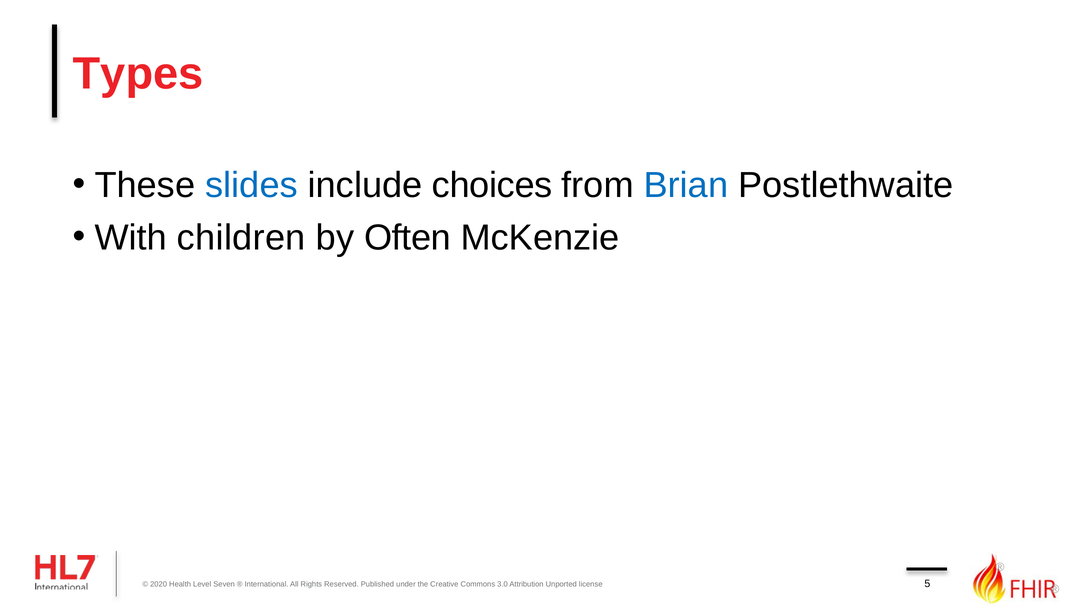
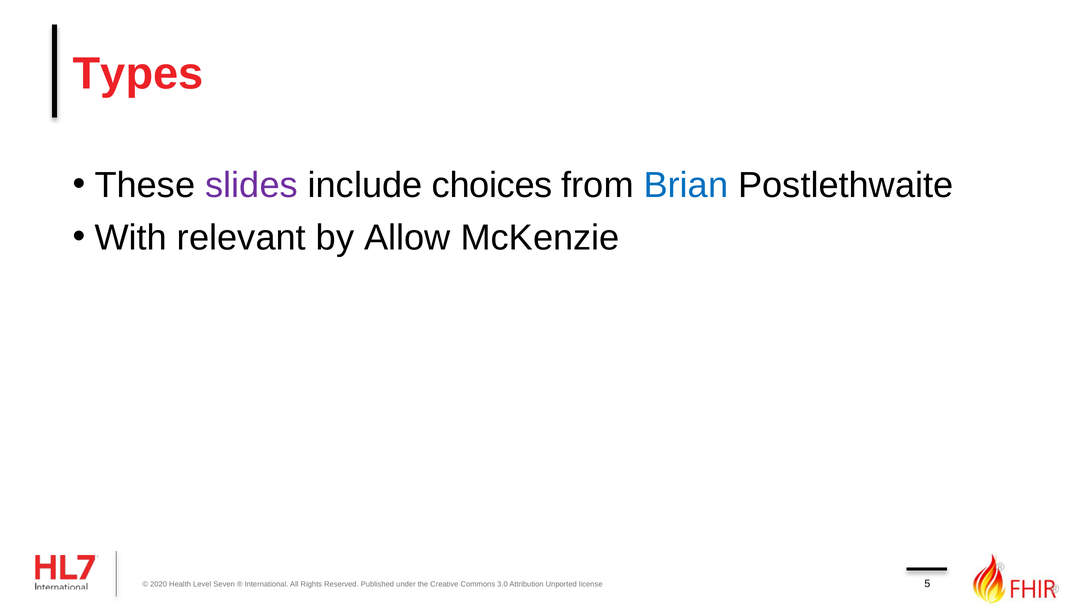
slides colour: blue -> purple (252, 185)
children: children -> relevant (241, 238)
Often: Often -> Allow (407, 238)
